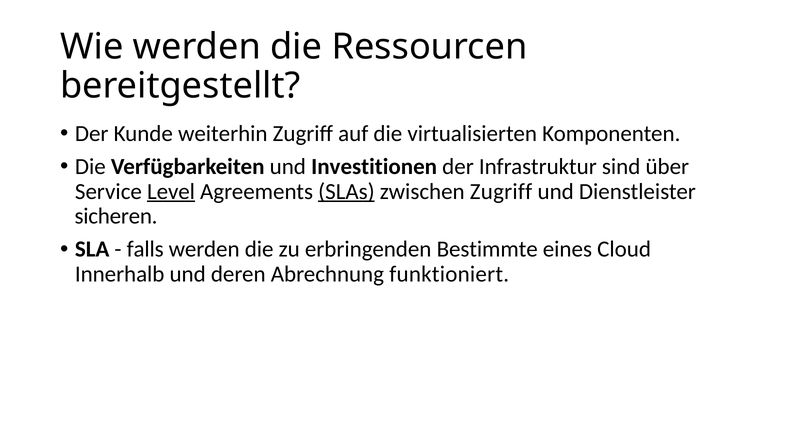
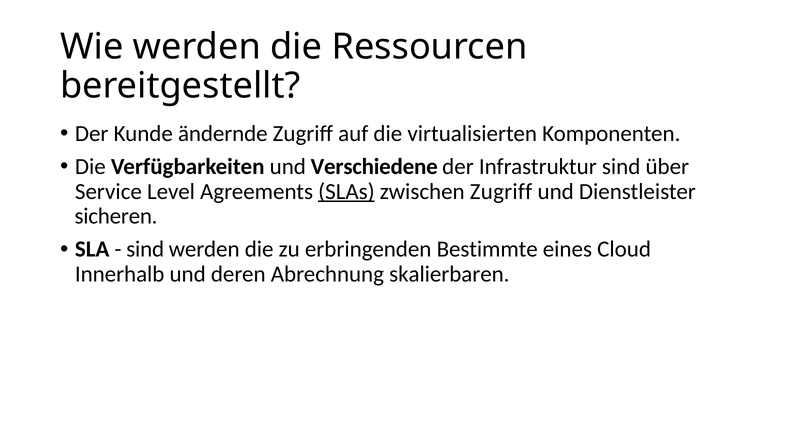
weiterhin: weiterhin -> ändernde (223, 133)
Investitionen: Investitionen -> Verschiedene (374, 166)
Level underline: present -> none (171, 191)
falls: falls -> sind (145, 249)
funktioniert: funktioniert -> skalierbaren (449, 274)
